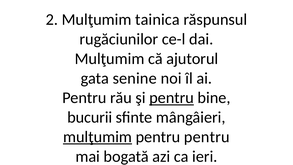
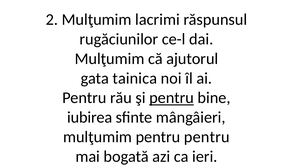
tainica: tainica -> lacrimi (157, 20)
senine: senine -> tainica (135, 78)
bucurii: bucurii -> iubirea (90, 117)
mulţumim underline: present -> none (98, 137)
